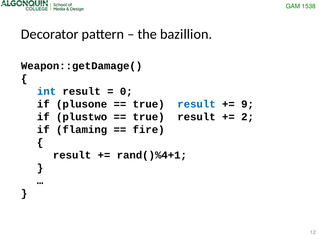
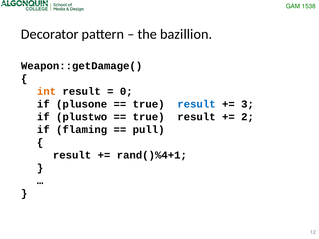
int colour: blue -> orange (47, 91)
9: 9 -> 3 (248, 104)
fire: fire -> pull (149, 130)
